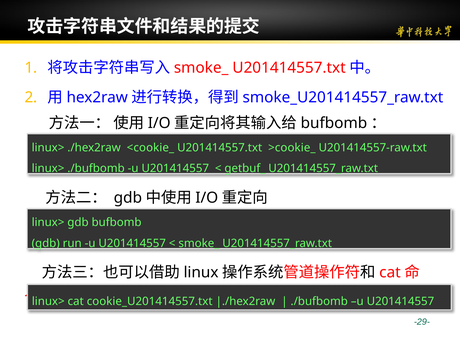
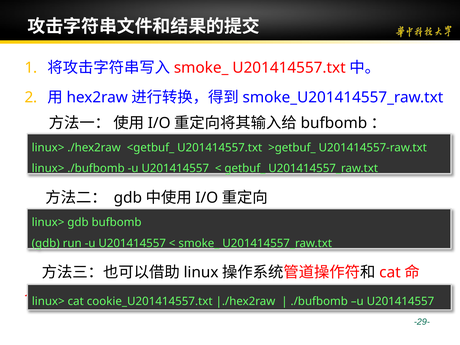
<cookie_: <cookie_ -> <getbuf_ (150, 148)
>cookie_: >cookie_ -> >getbuf_ (292, 148)
